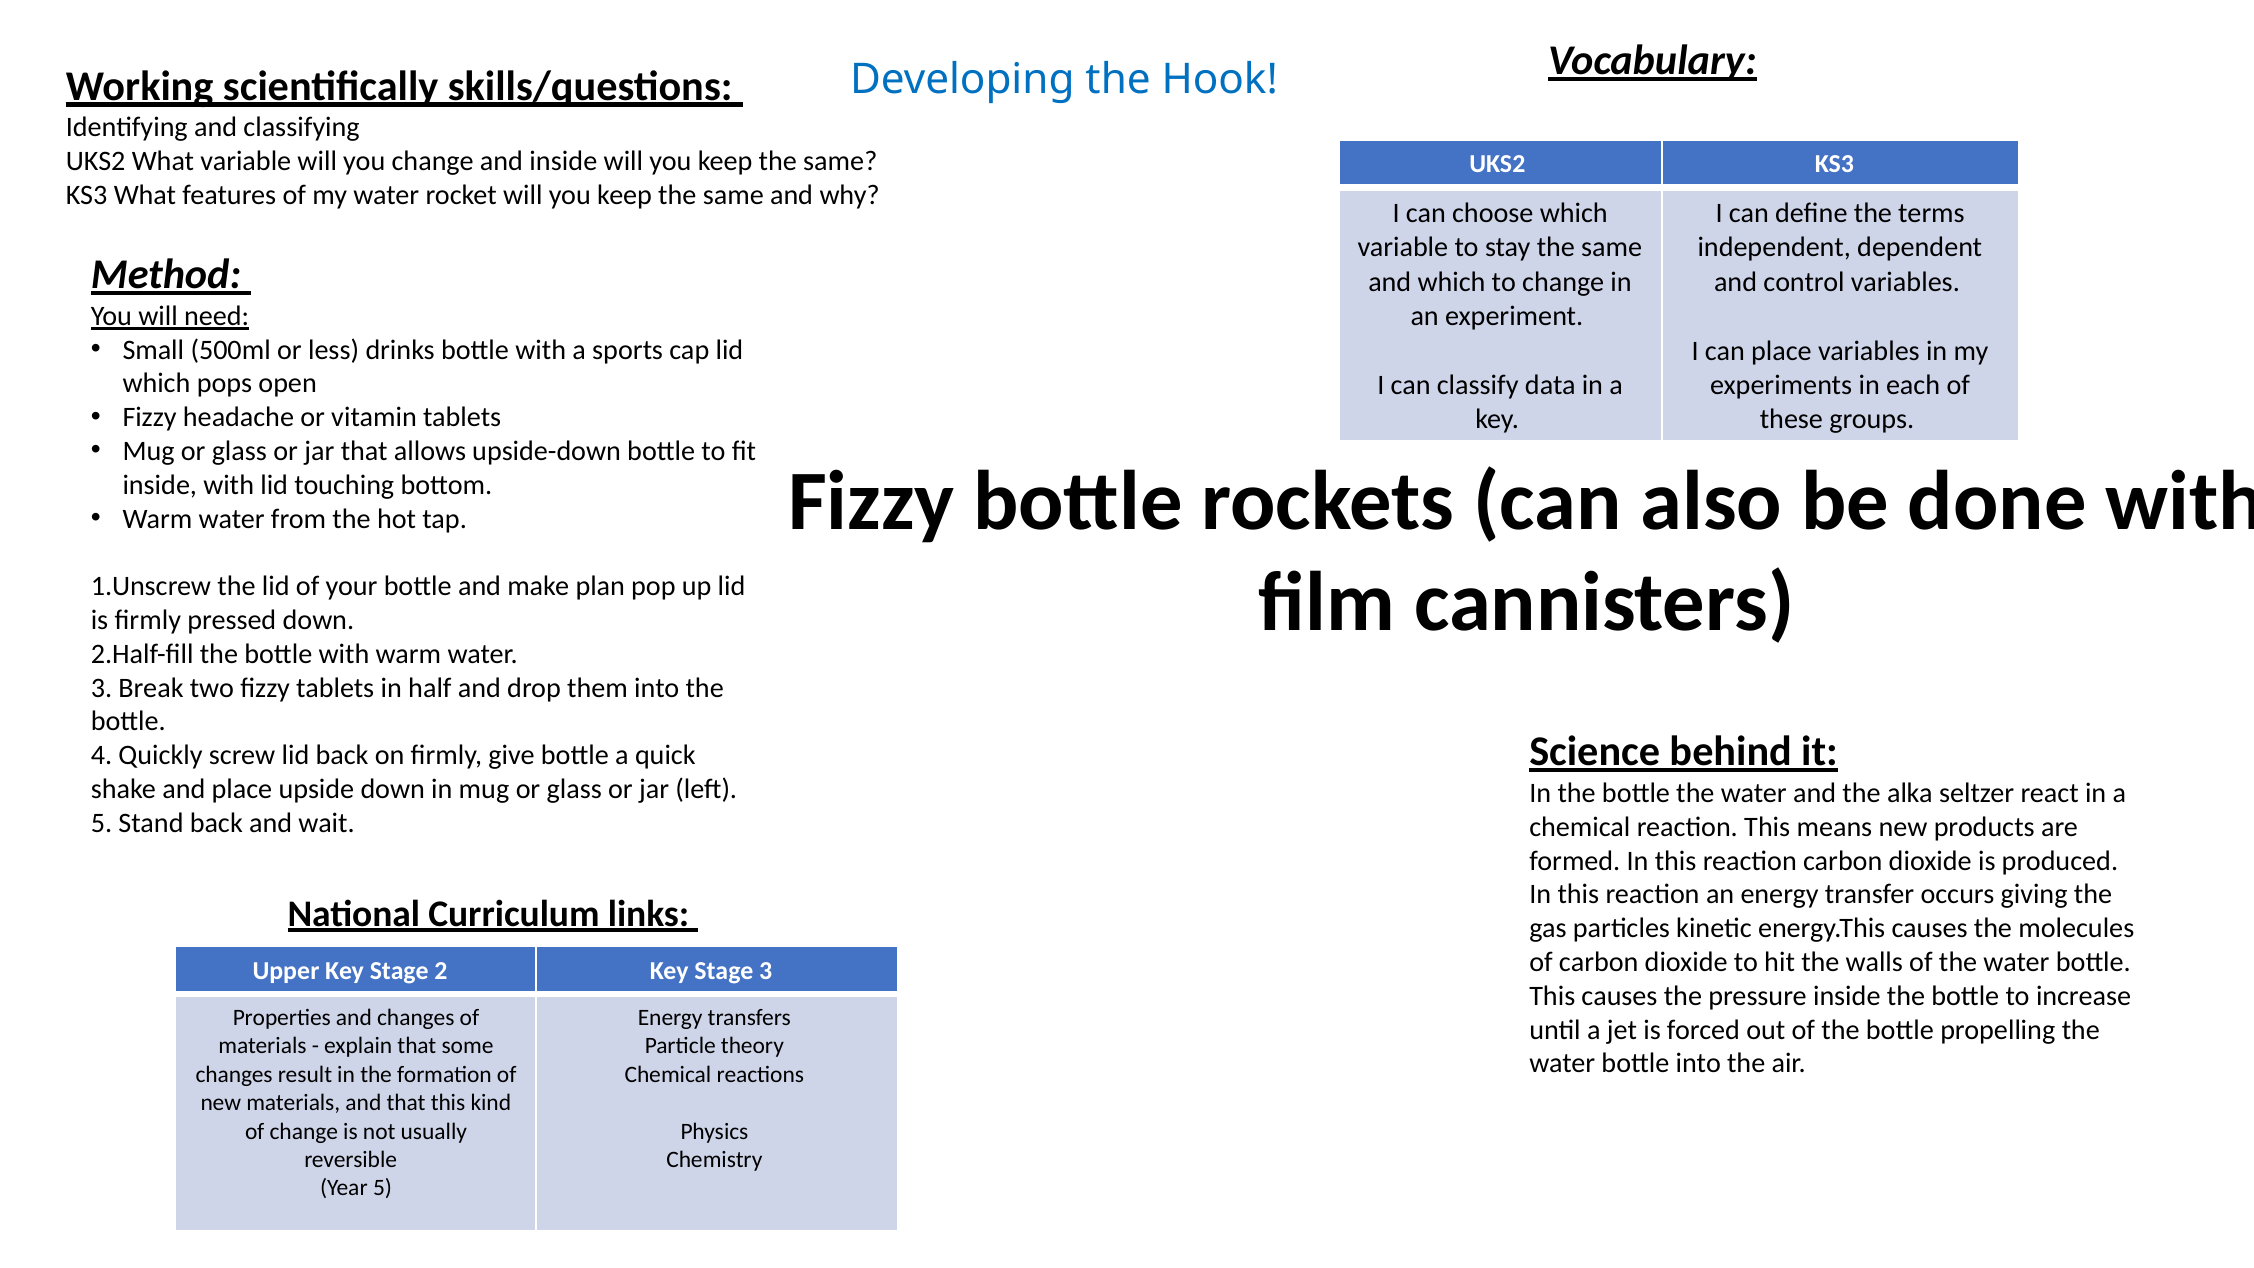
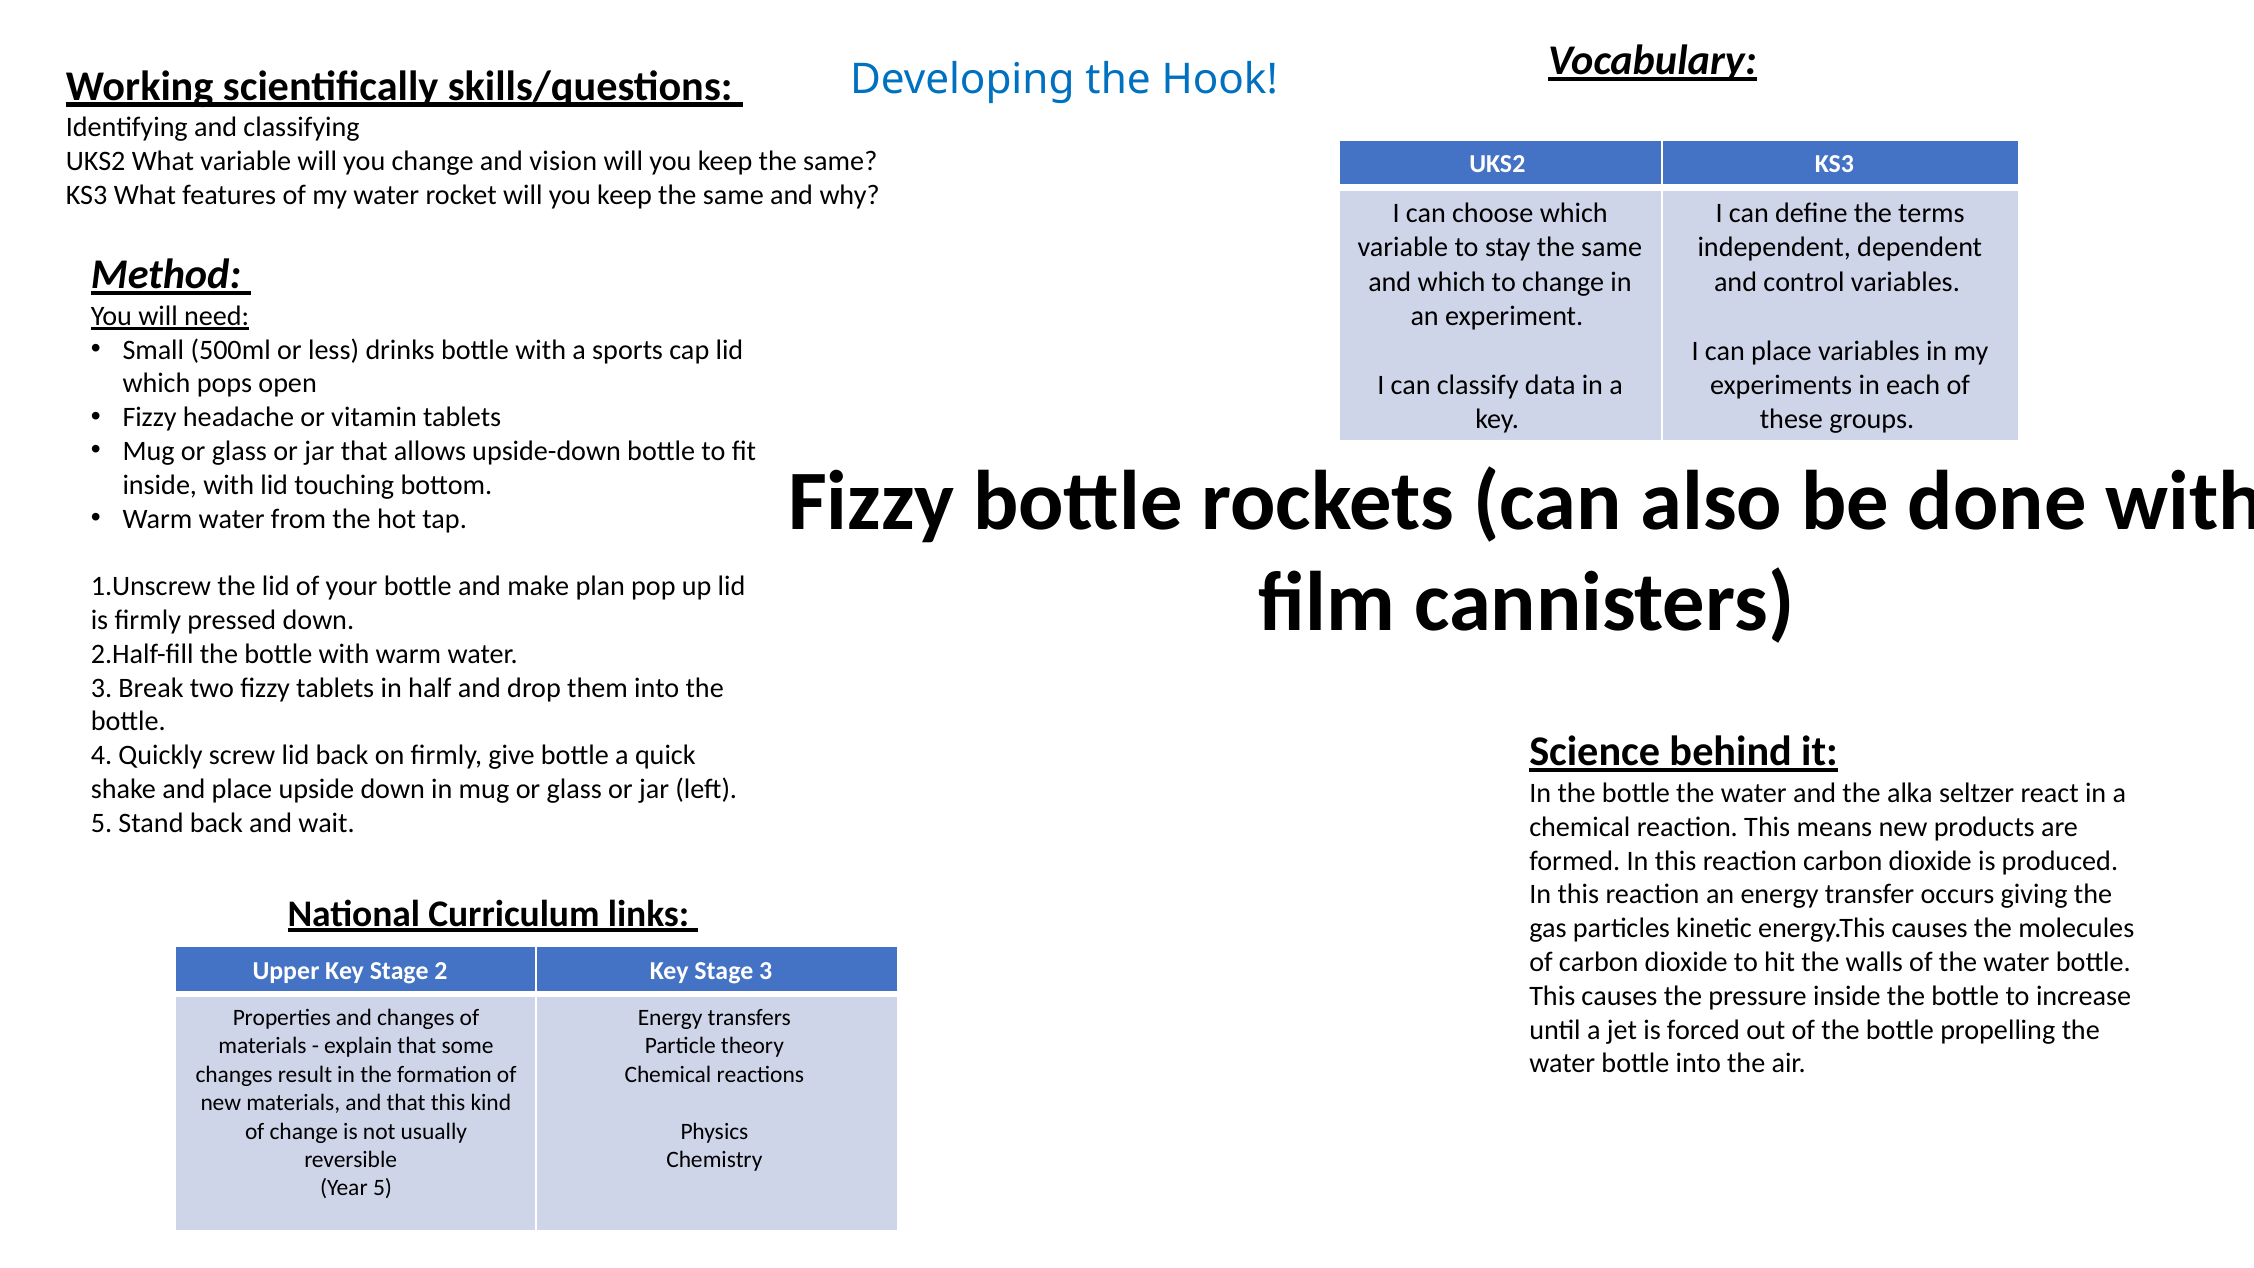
and inside: inside -> vision (563, 161)
